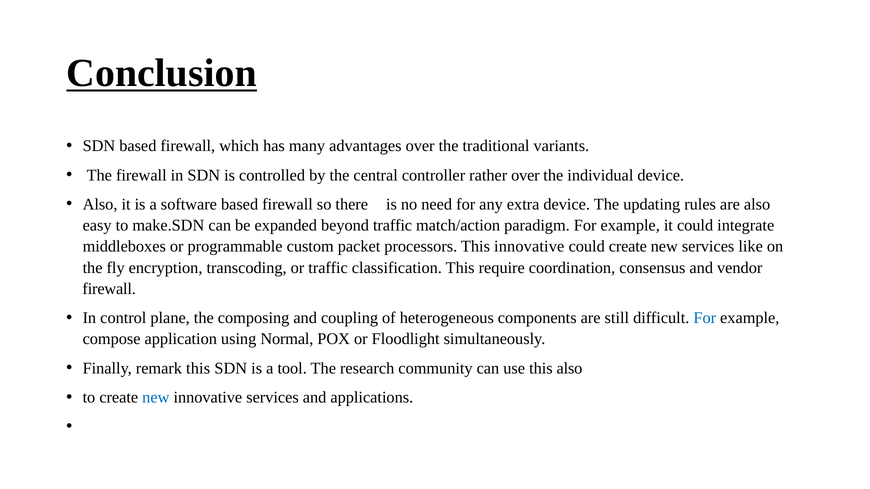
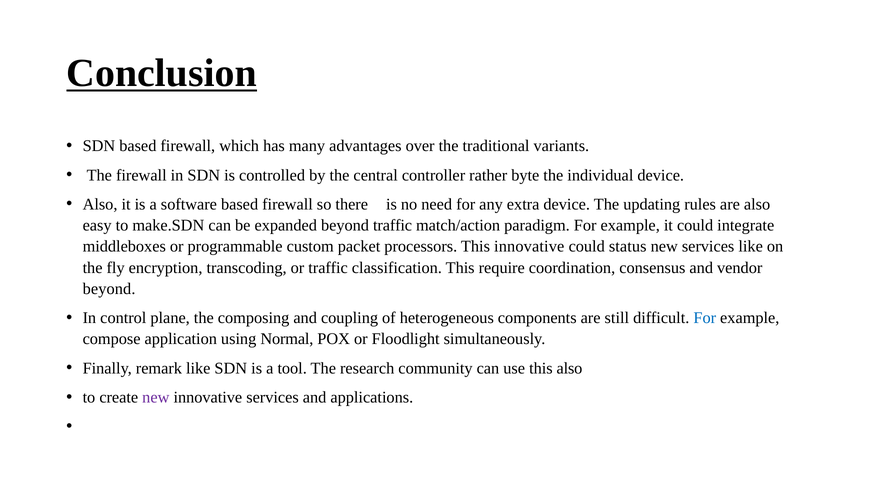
rather over: over -> byte (525, 175)
could create: create -> status (628, 247)
firewall: firewall -> beyond (109, 289)
remark this: this -> like (198, 369)
new colour: blue -> purple (156, 398)
